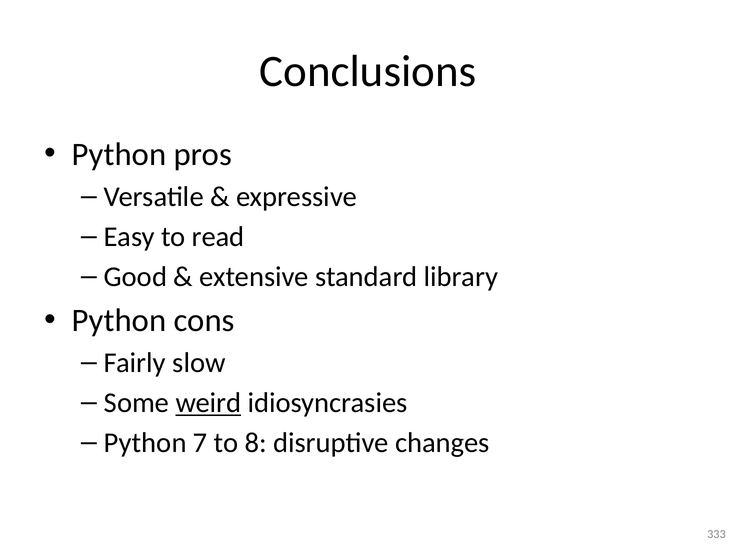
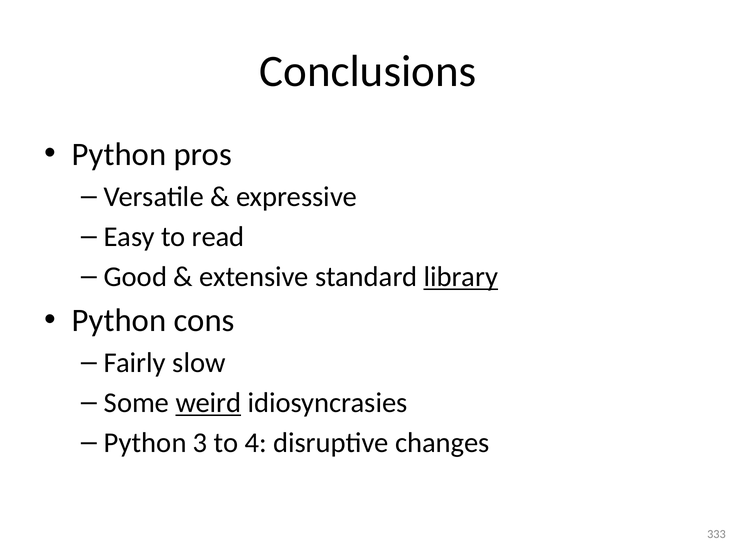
library underline: none -> present (461, 277)
7: 7 -> 3 (200, 443)
8: 8 -> 4 (256, 443)
